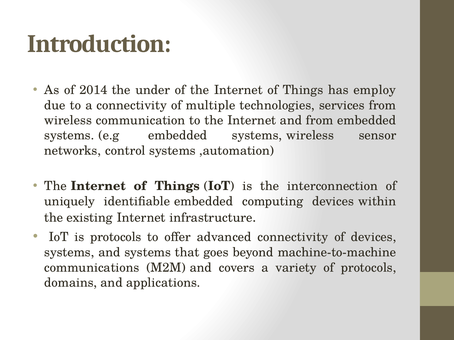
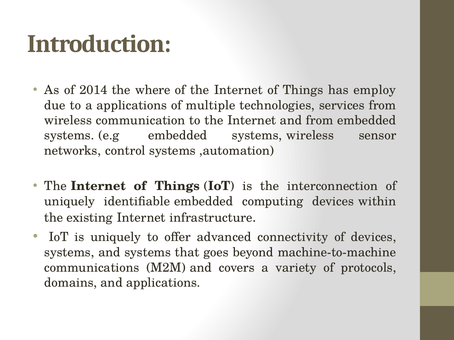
under: under -> where (153, 90)
a connectivity: connectivity -> applications (132, 105)
is protocols: protocols -> uniquely (116, 237)
